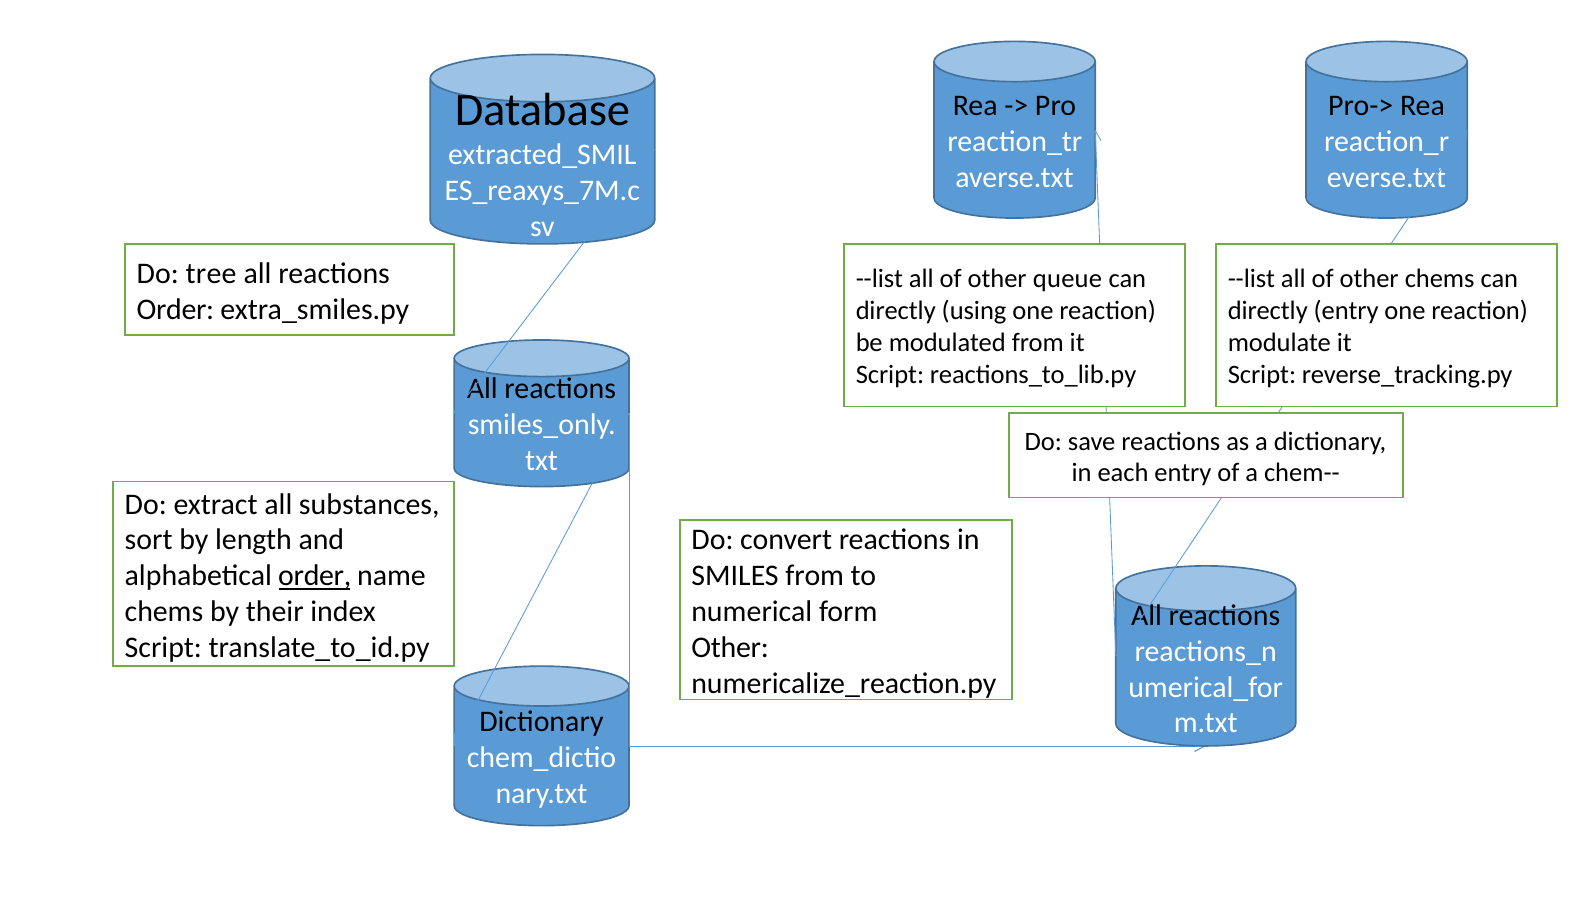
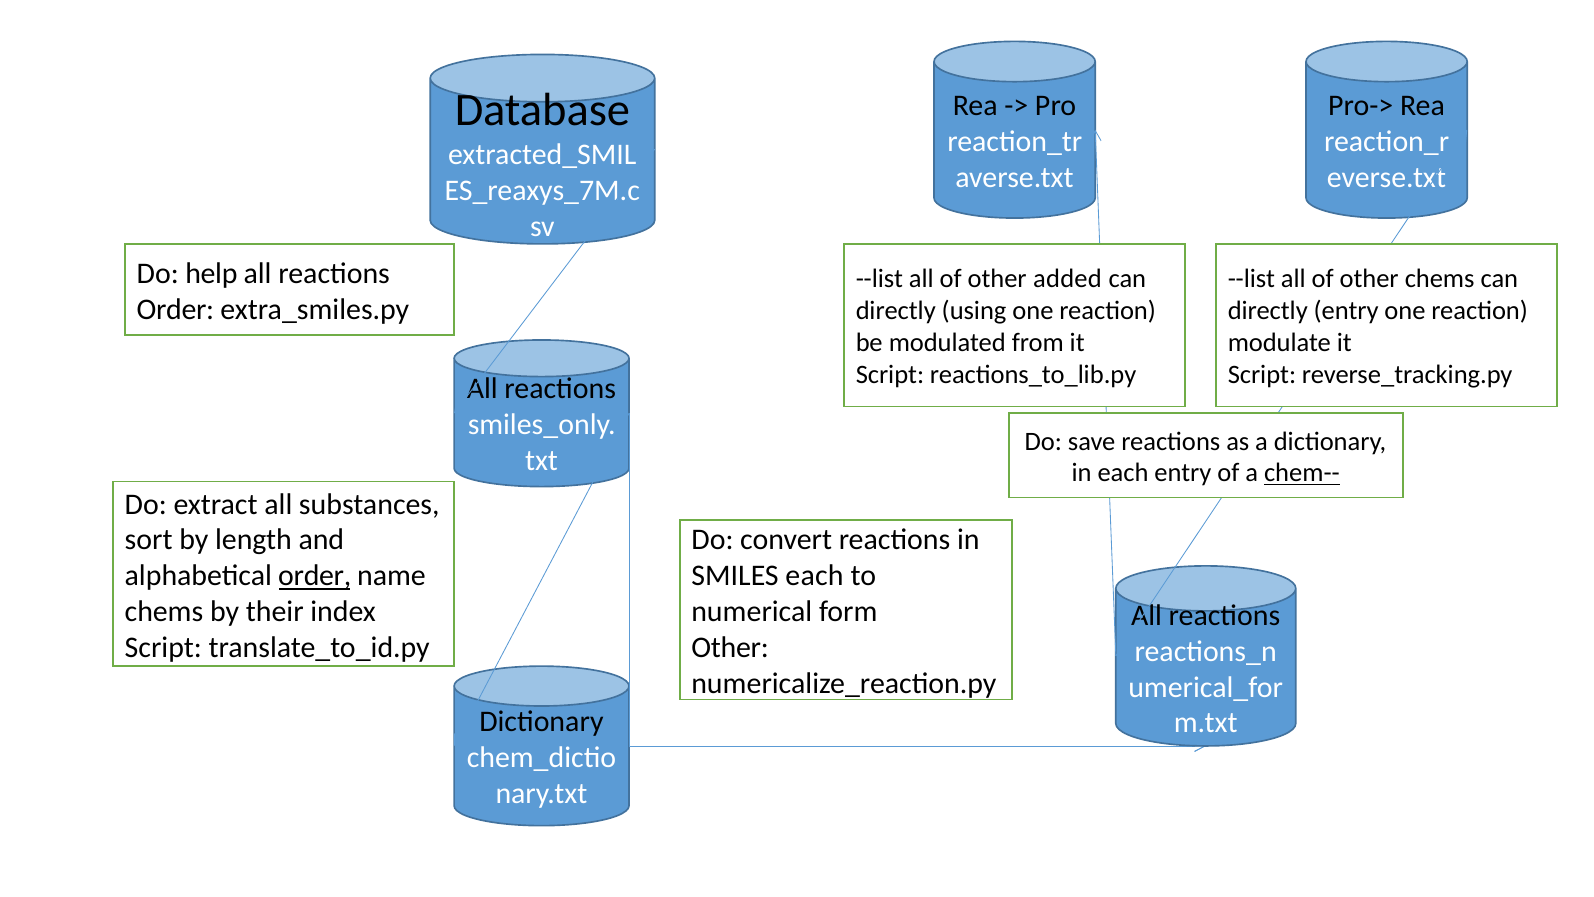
tree: tree -> help (211, 273)
queue: queue -> added (1067, 279)
chem-- underline: none -> present (1302, 473)
SMILES from: from -> each (815, 576)
